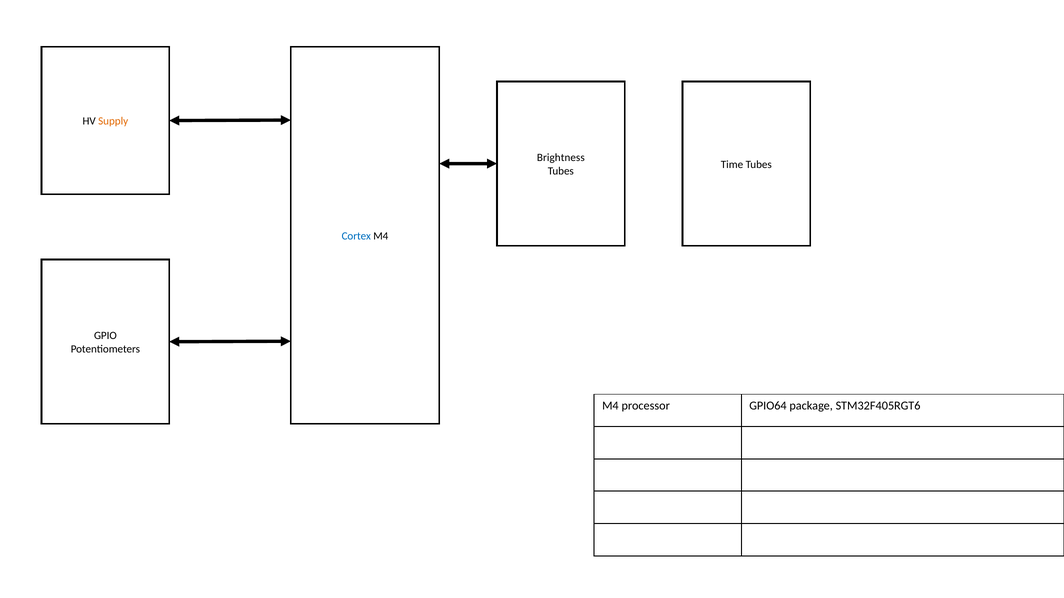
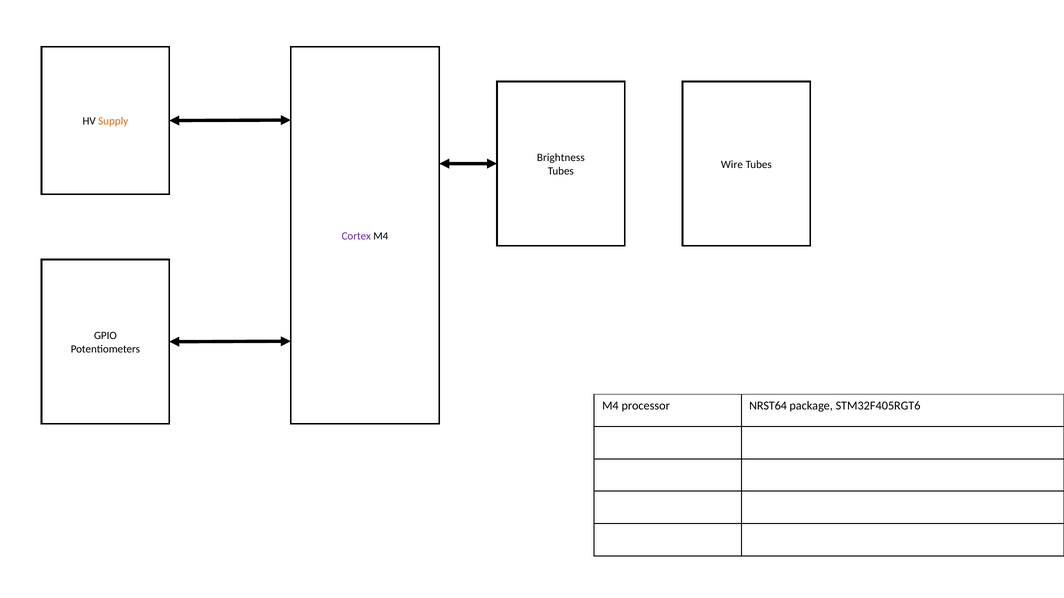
Time: Time -> Wire (732, 165)
Cortex colour: blue -> purple (356, 236)
GPIO64: GPIO64 -> NRST64 (768, 406)
